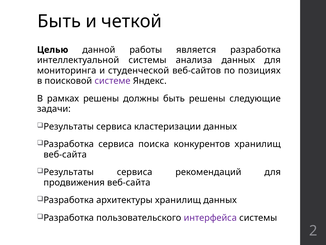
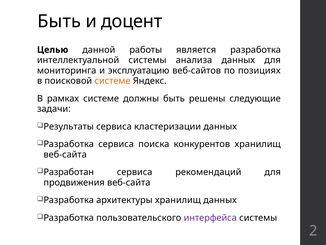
четкой: четкой -> доцент (132, 21)
студенческой: студенческой -> эксплуатацию (139, 70)
системе colour: purple -> orange (113, 81)
рамках решены: решены -> системе (101, 98)
Результаты: Результаты -> Разработан (69, 172)
